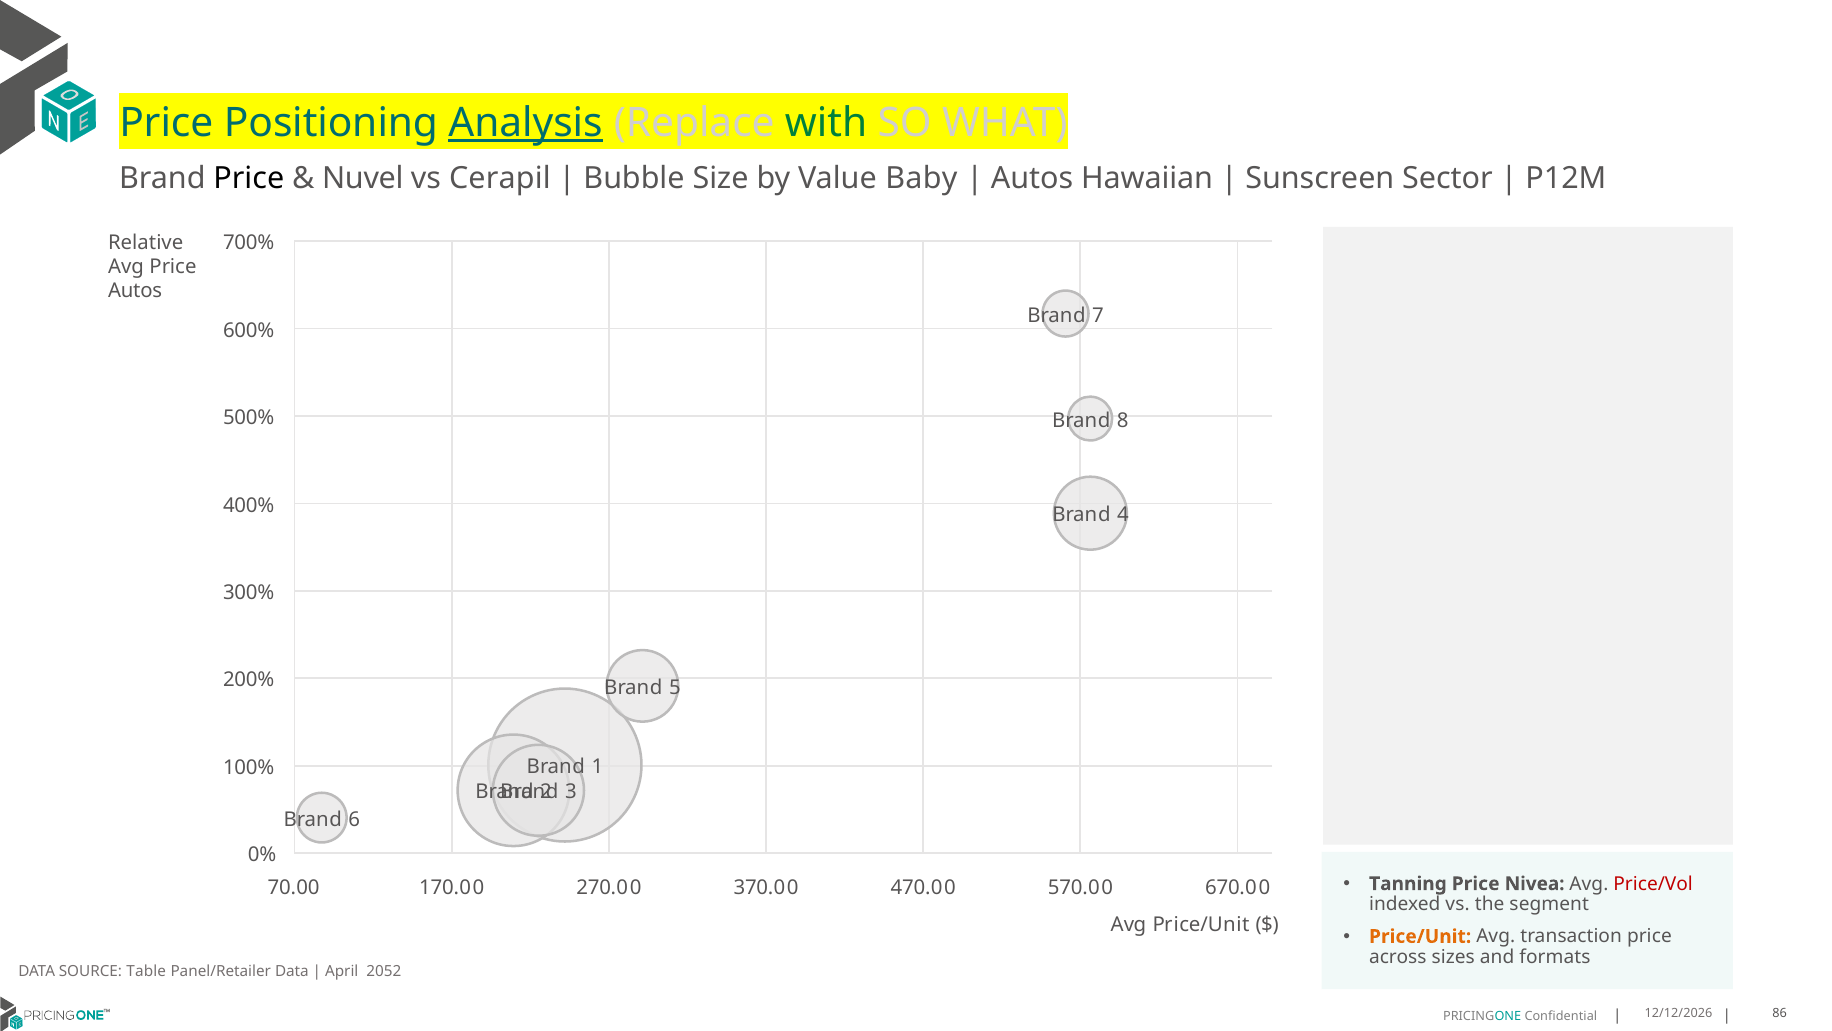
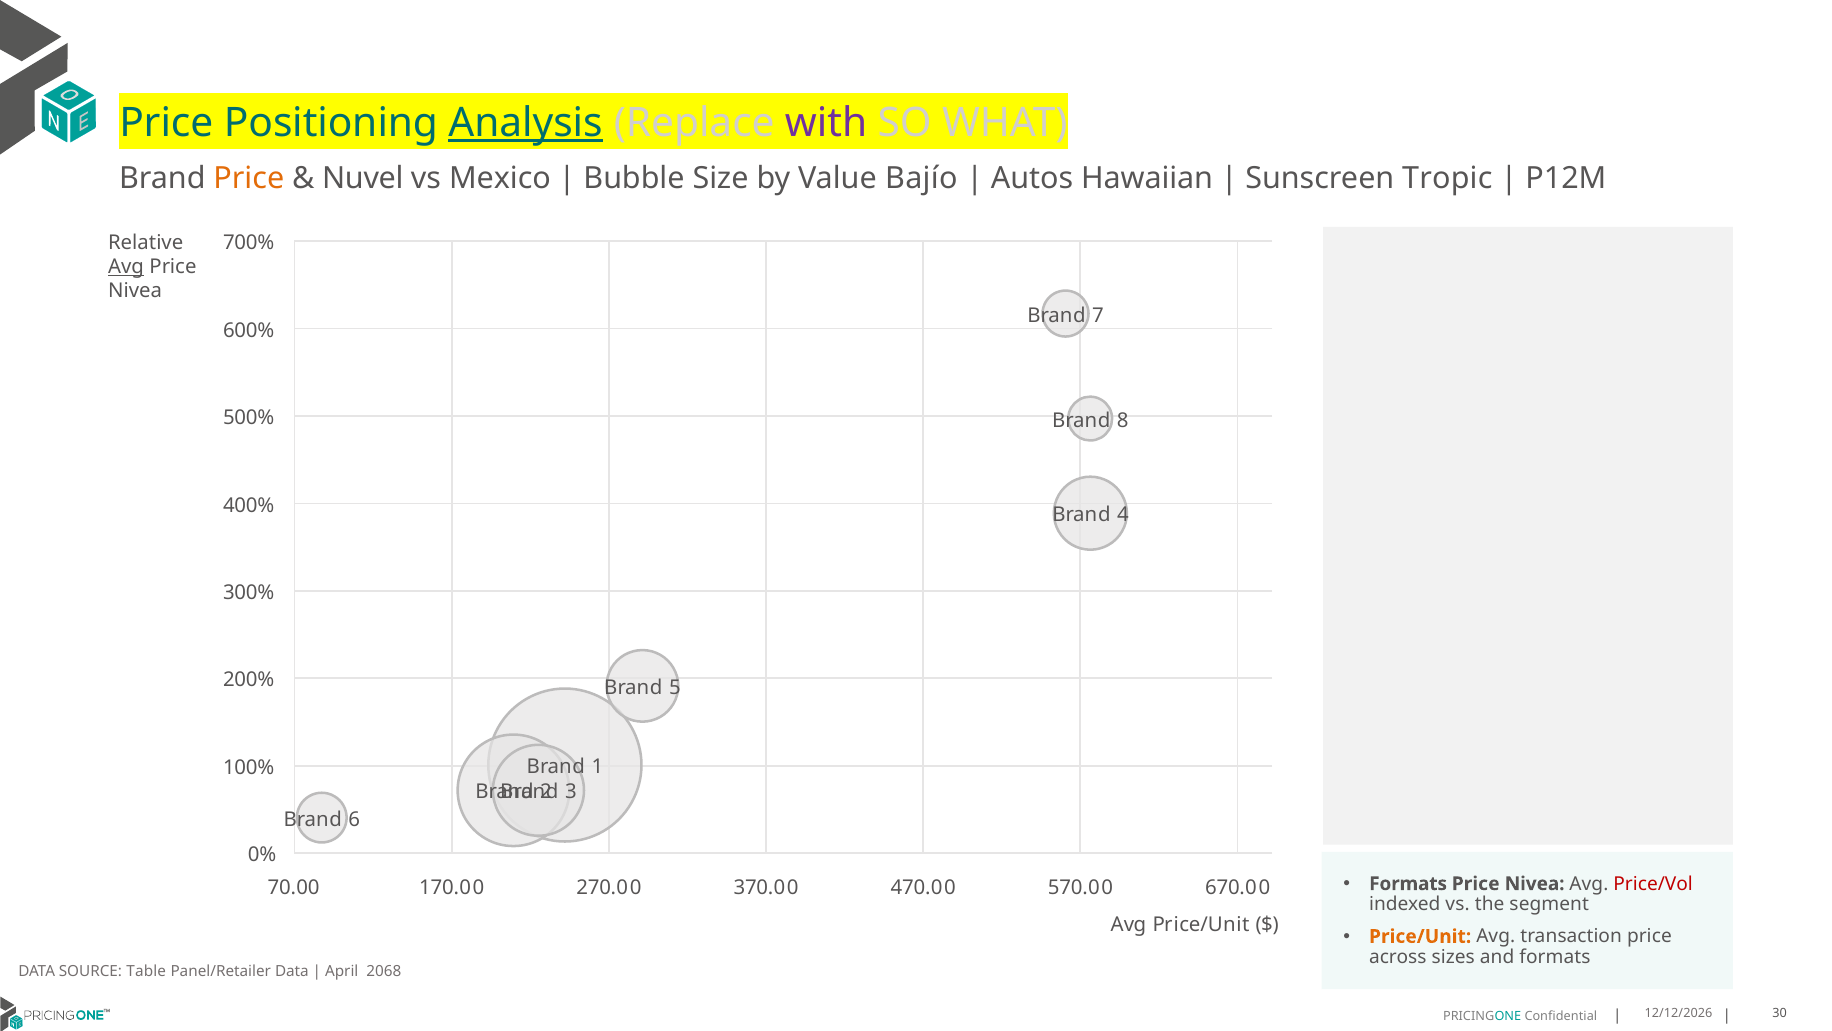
with colour: green -> purple (826, 123)
Price colour: black -> orange (249, 179)
Cerapil: Cerapil -> Mexico (500, 179)
Baby: Baby -> Bajío (921, 179)
Sector: Sector -> Tropic (1447, 179)
Avg underline: none -> present (126, 267)
Autos: Autos -> Nivea (135, 291)
Tanning: Tanning -> Formats (1408, 883)
2052: 2052 -> 2068 (384, 971)
86: 86 -> 30 (1780, 1013)
